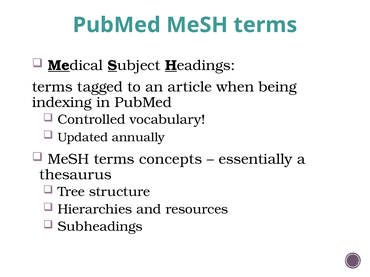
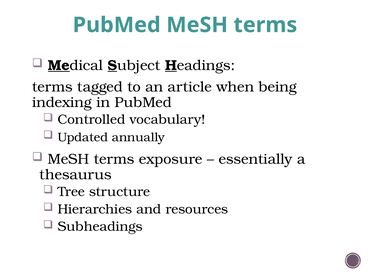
concepts: concepts -> exposure (171, 159)
